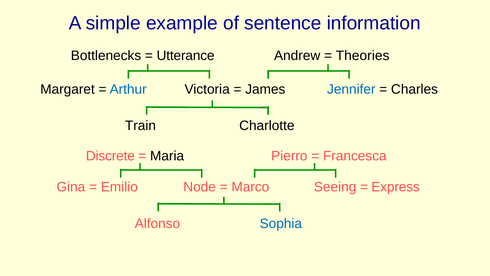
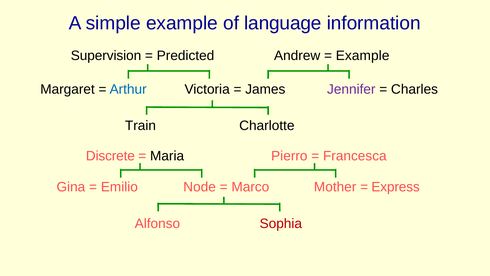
sentence: sentence -> language (283, 23)
Bottlenecks: Bottlenecks -> Supervision (106, 56)
Utterance: Utterance -> Predicted (185, 56)
Theories: Theories -> Example (363, 56)
Jennifer colour: blue -> purple (351, 89)
Seeing: Seeing -> Mother (335, 187)
Sophia colour: blue -> red (281, 223)
